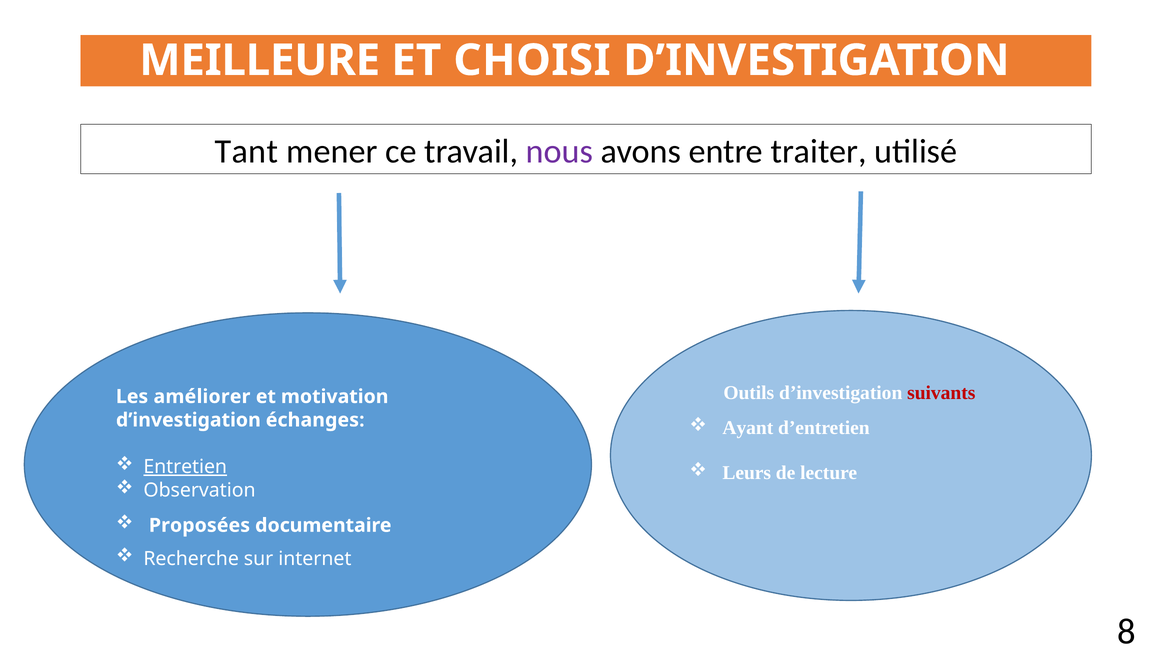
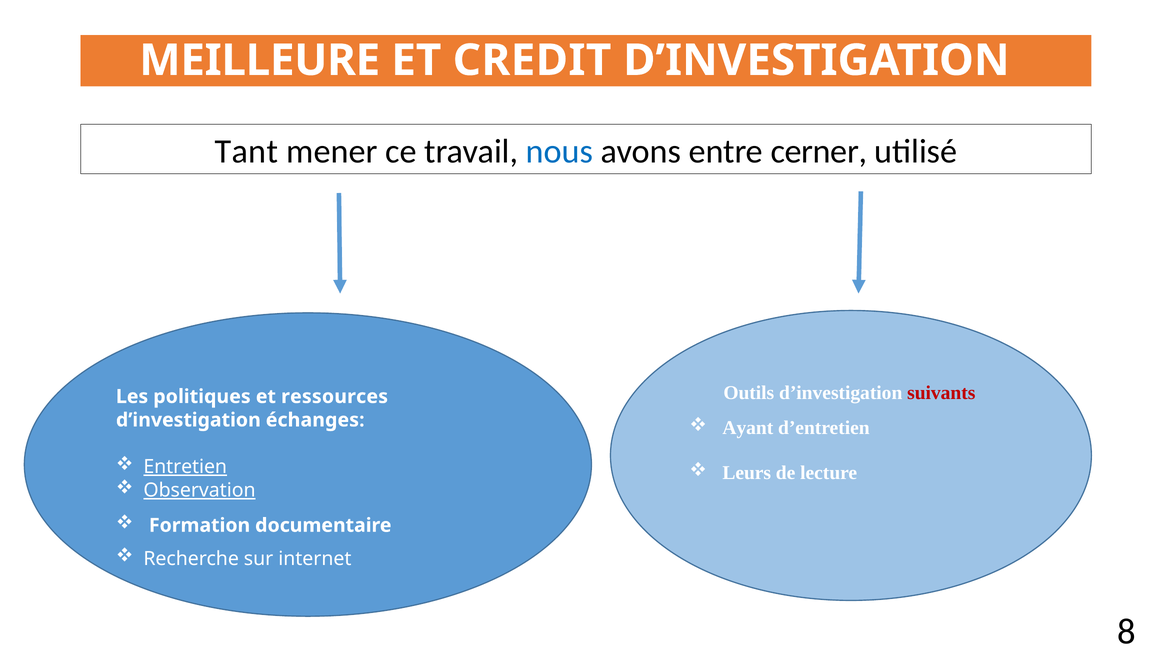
CHOISI: CHOISI -> CREDIT (532, 60)
nous colour: purple -> blue (559, 151)
traiter: traiter -> cerner (819, 151)
améliorer: améliorer -> politiques (202, 397)
motivation: motivation -> ressources (335, 397)
Observation underline: none -> present (200, 490)
Proposées: Proposées -> Formation (200, 526)
